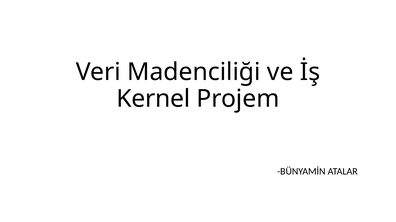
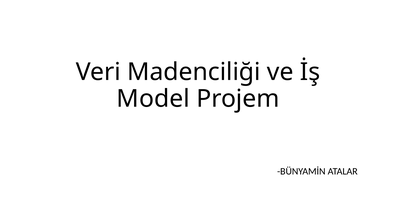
Kernel: Kernel -> Model (153, 99)
